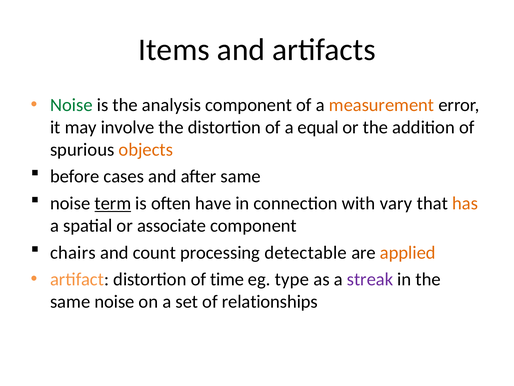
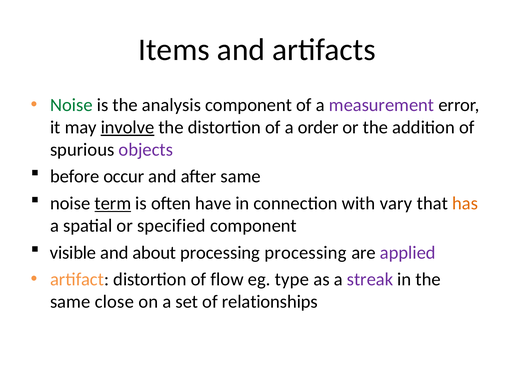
measurement colour: orange -> purple (382, 105)
involve underline: none -> present (128, 127)
equal: equal -> order (318, 127)
objects colour: orange -> purple (146, 149)
cases: cases -> occur (124, 176)
associate: associate -> specified (171, 225)
chairs: chairs -> visible (73, 252)
count: count -> about (154, 252)
processing detectable: detectable -> processing (306, 252)
applied colour: orange -> purple (408, 252)
time: time -> flow (227, 279)
same noise: noise -> close (114, 301)
